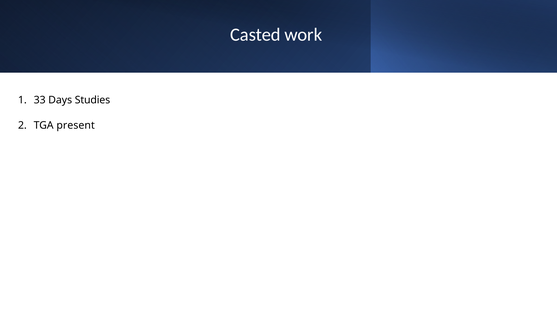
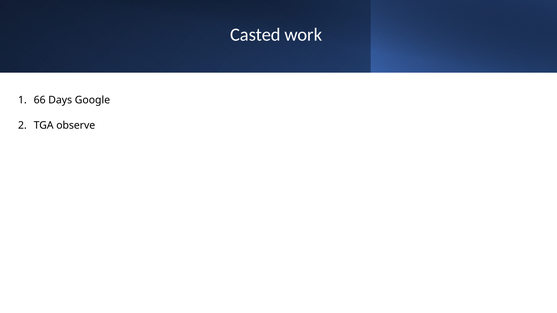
33: 33 -> 66 (40, 100)
Studies: Studies -> Google (92, 100)
present: present -> observe (76, 125)
